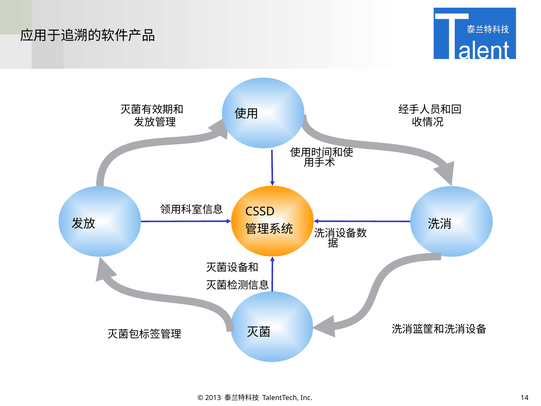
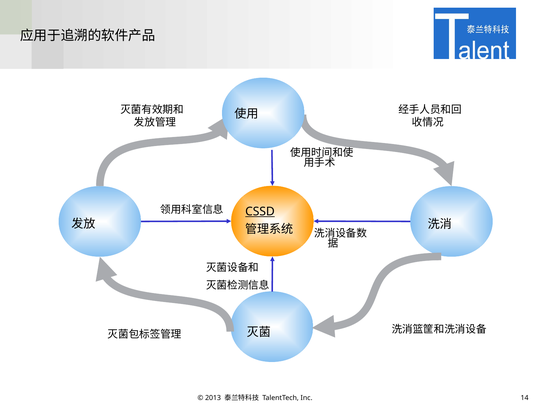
CSSD underline: none -> present (260, 211)
